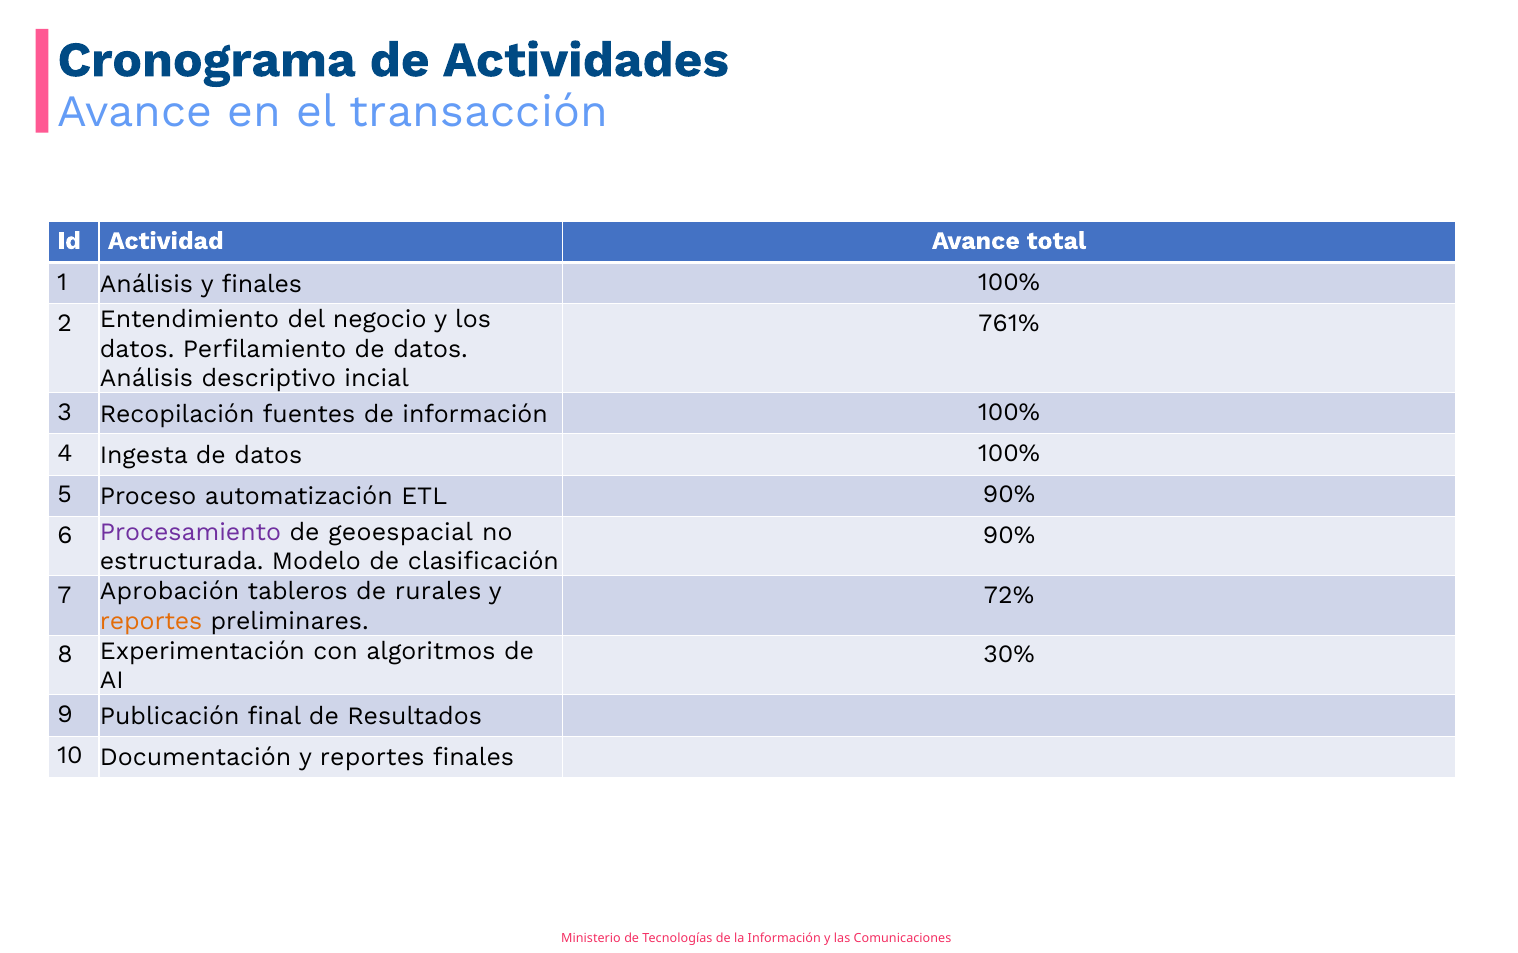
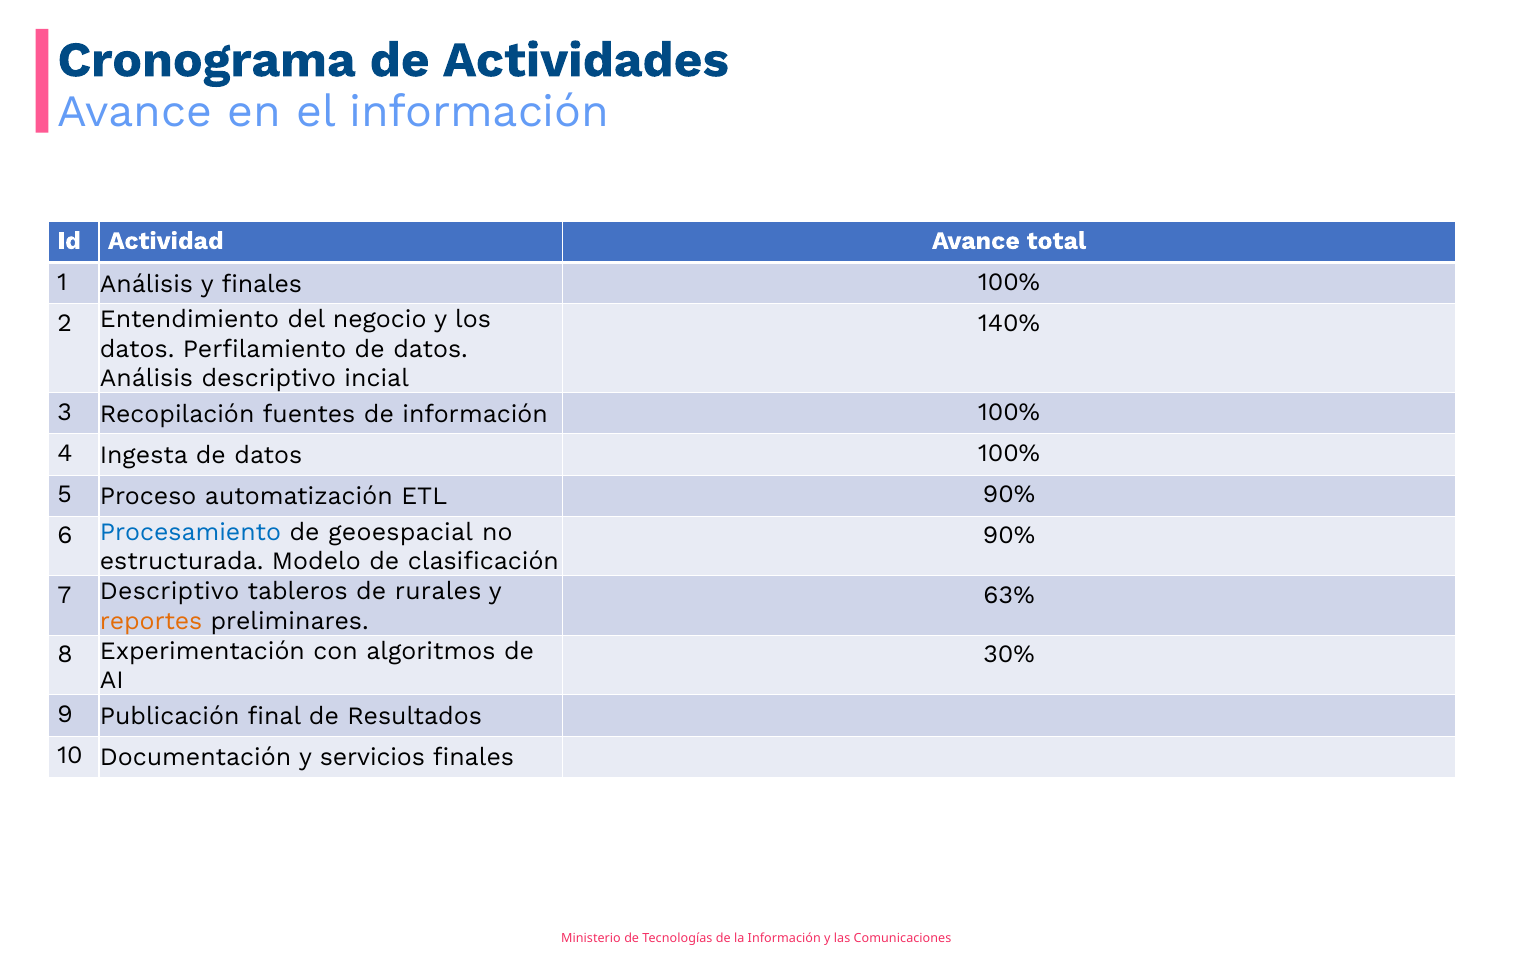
el transacción: transacción -> información (479, 112)
761%: 761% -> 140% (1009, 323)
Procesamiento colour: purple -> blue (191, 532)
7 Aprobación: Aprobación -> Descriptivo (170, 592)
72%: 72% -> 63% (1009, 595)
Documentación y reportes: reportes -> servicios (372, 758)
